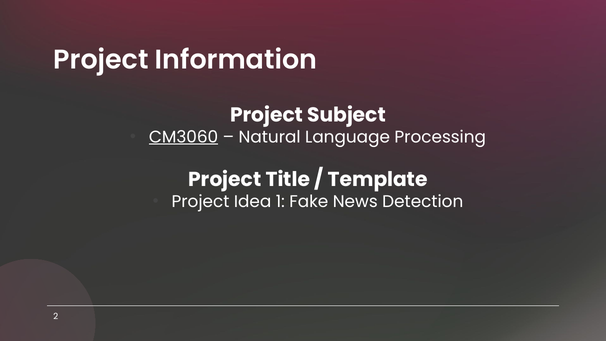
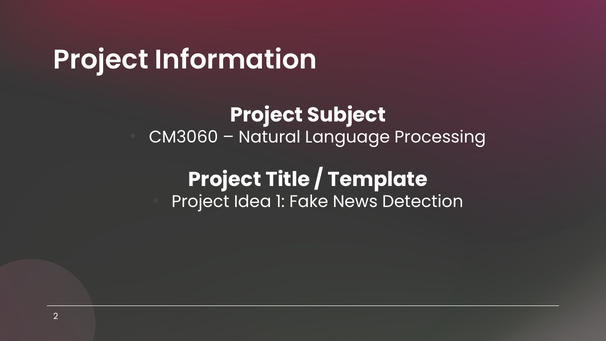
CM3060 underline: present -> none (184, 137)
